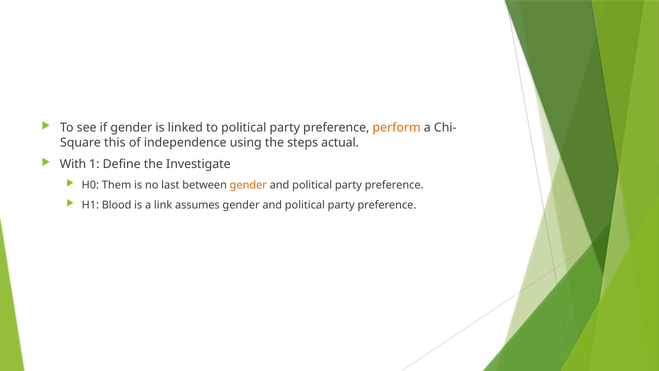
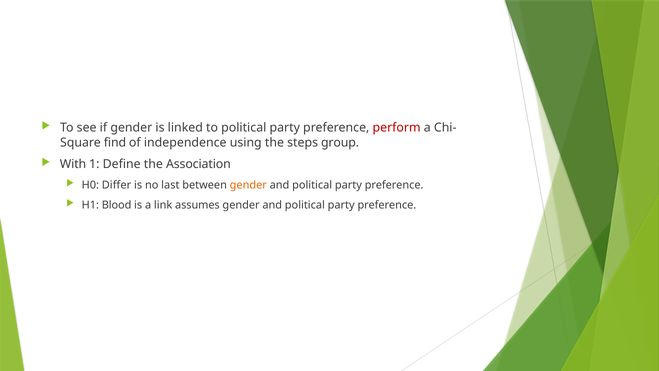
perform colour: orange -> red (397, 128)
this: this -> find (115, 142)
actual: actual -> group (340, 142)
Investigate: Investigate -> Association (198, 164)
Them: Them -> Differ (117, 185)
